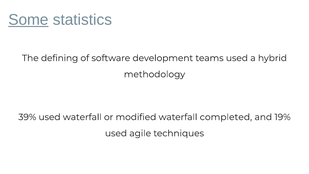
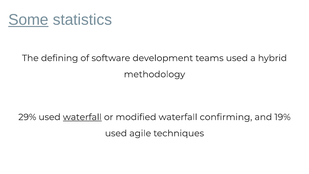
39%: 39% -> 29% (27, 117)
waterfall underline: none -> present (82, 117)
completed: completed -> confirming (226, 117)
